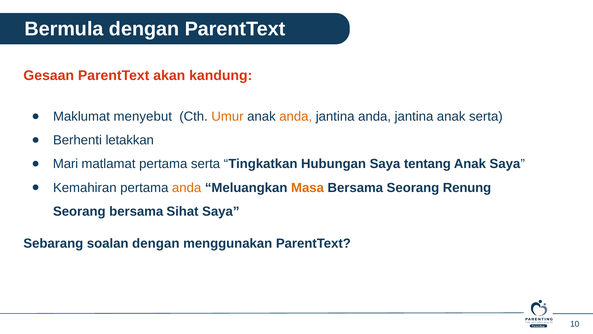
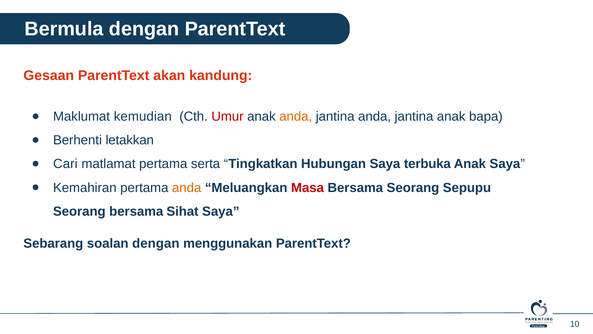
menyebut: menyebut -> kemudian (143, 116)
Umur colour: orange -> red (227, 116)
anak serta: serta -> bapa (486, 116)
Mari: Mari -> Cari (65, 164)
tentang: tentang -> terbuka (427, 164)
Masa colour: orange -> red (308, 187)
Renung: Renung -> Sepupu (467, 187)
